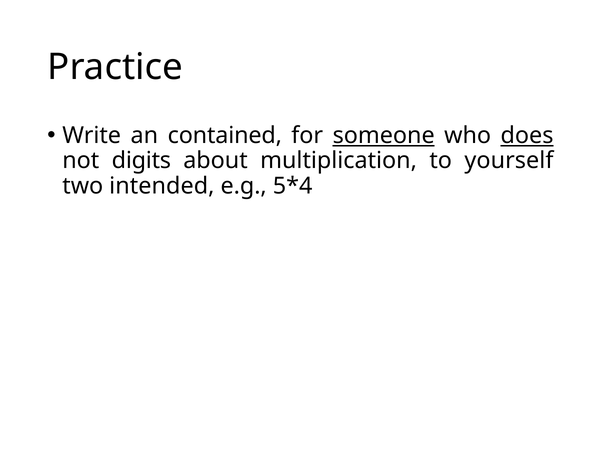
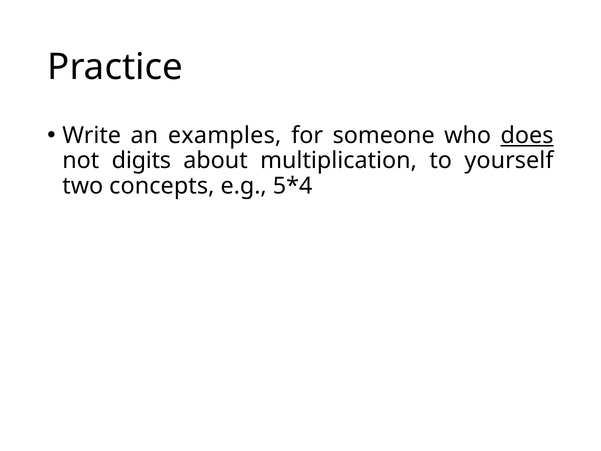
contained: contained -> examples (225, 135)
someone underline: present -> none (384, 135)
intended: intended -> concepts (162, 186)
